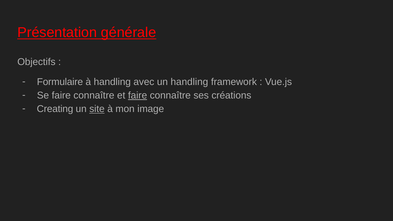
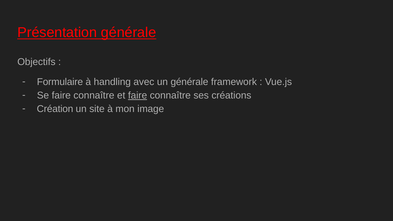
un handling: handling -> générale (189, 82)
Creating: Creating -> Création (55, 109)
site underline: present -> none (97, 109)
